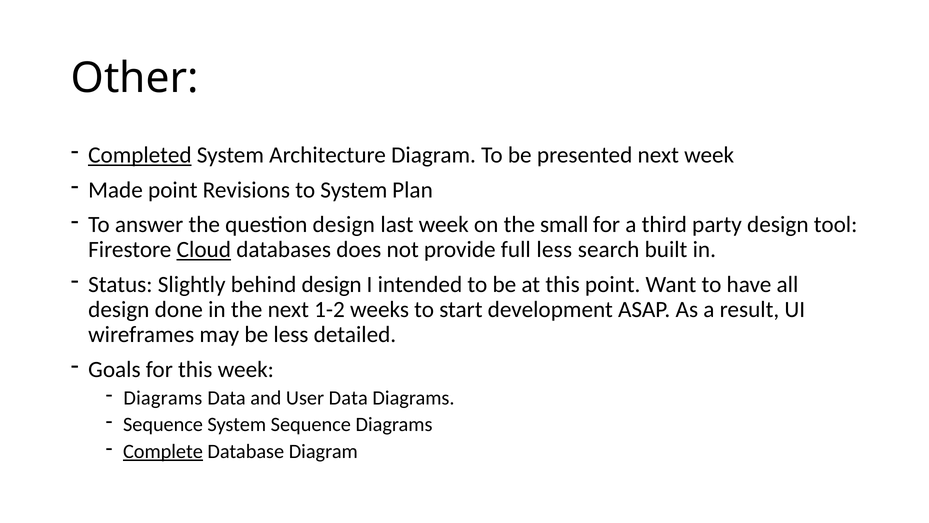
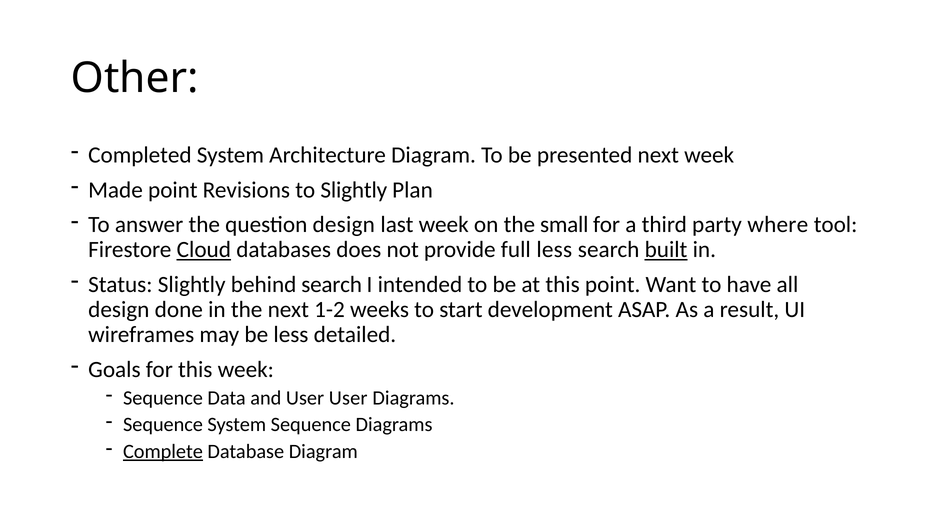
Completed underline: present -> none (140, 155)
to System: System -> Slightly (354, 190)
party design: design -> where (778, 225)
built underline: none -> present (666, 250)
behind design: design -> search (332, 284)
Diagrams: Diagrams -> Sequence (163, 398)
User Data: Data -> User (348, 398)
